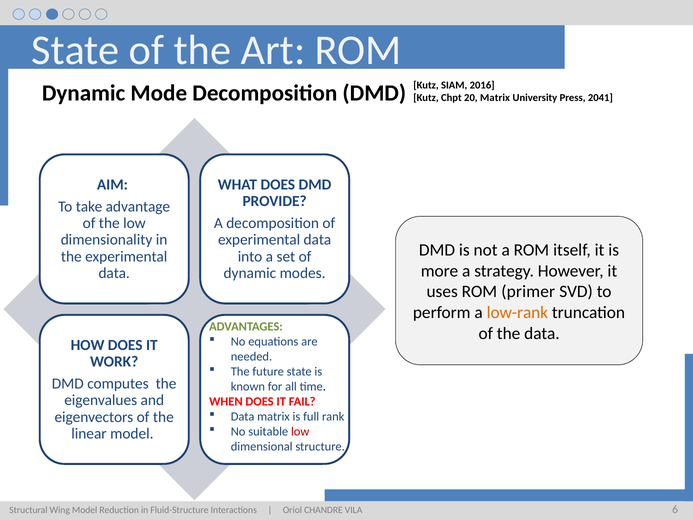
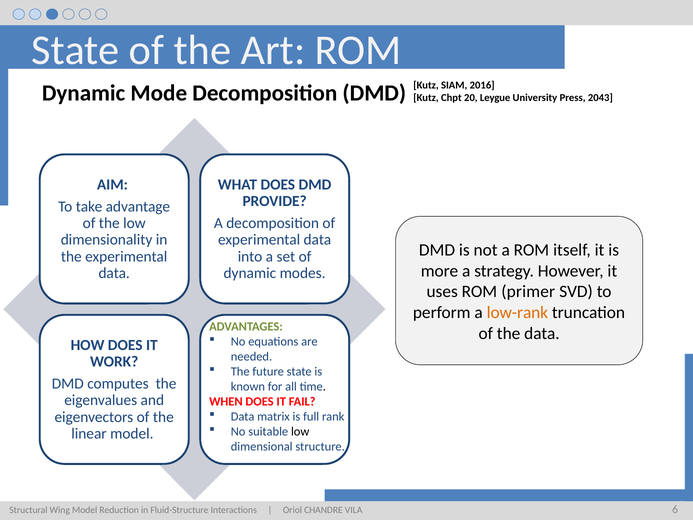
20 Matrix: Matrix -> Leygue (495, 98)
2041: 2041 -> 2043 (600, 98)
low colour: red -> black (300, 431)
